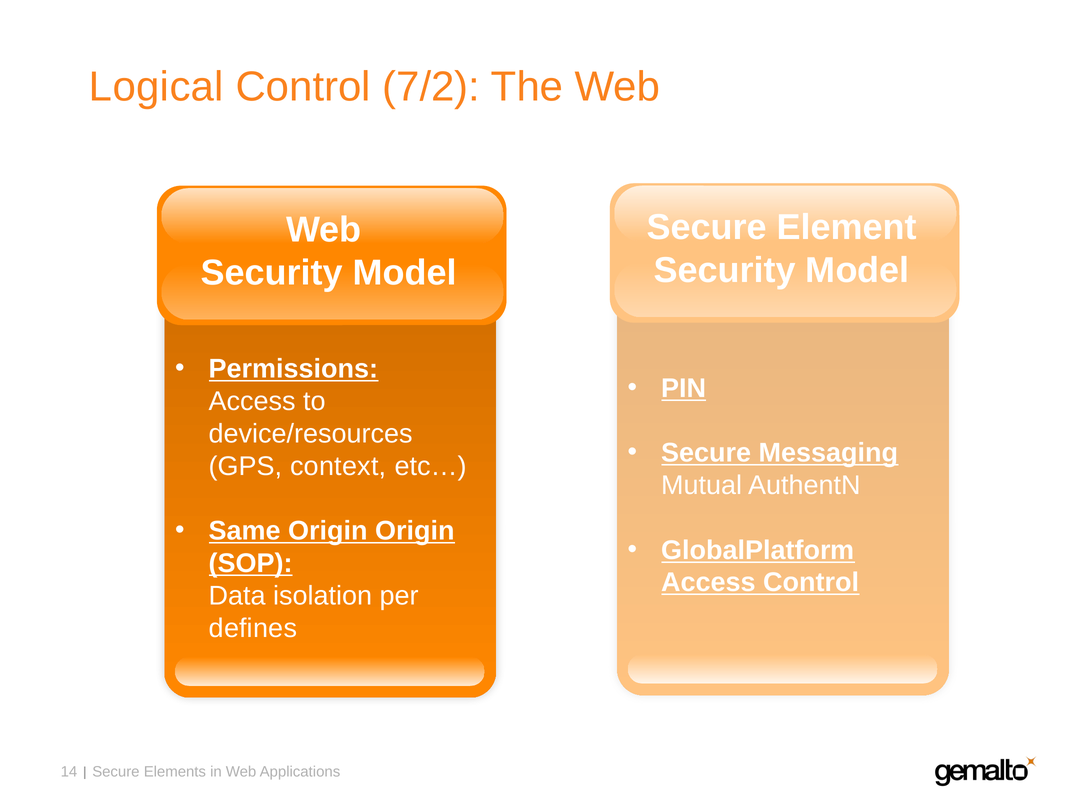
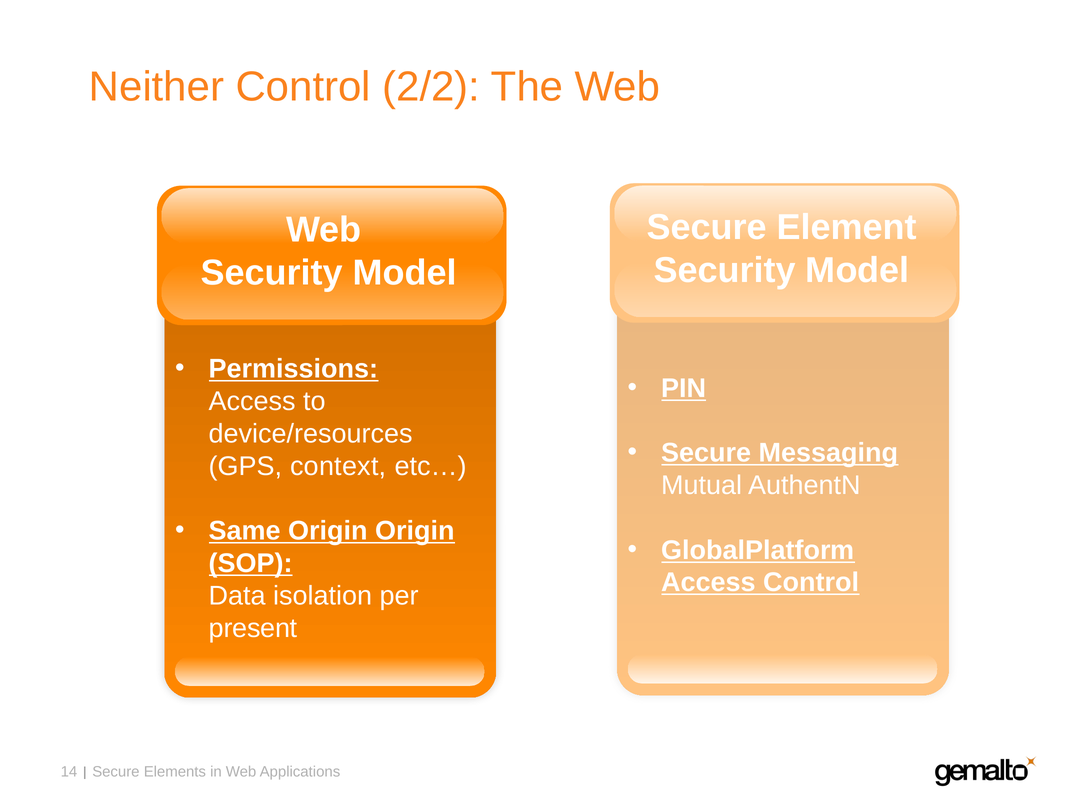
Logical: Logical -> Neither (157, 87)
7/2: 7/2 -> 2/2 (431, 87)
defines: defines -> present (253, 628)
